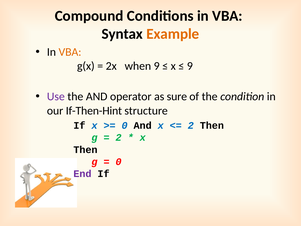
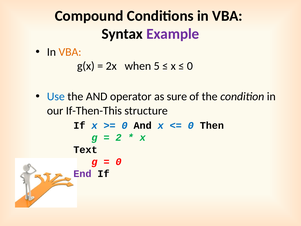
Example colour: orange -> purple (173, 34)
when 9: 9 -> 5 (157, 66)
9: 9 -> 0 (190, 66)
Use colour: purple -> blue (56, 96)
If-Then-Hint: If-Then-Hint -> If-Then-This (94, 111)
2: 2 -> 0 (191, 125)
Then: Then -> Text (85, 150)
